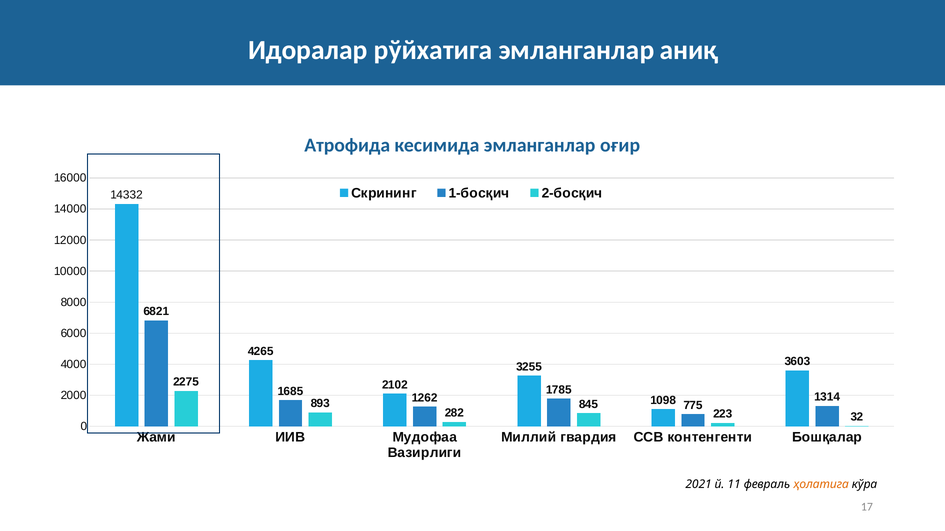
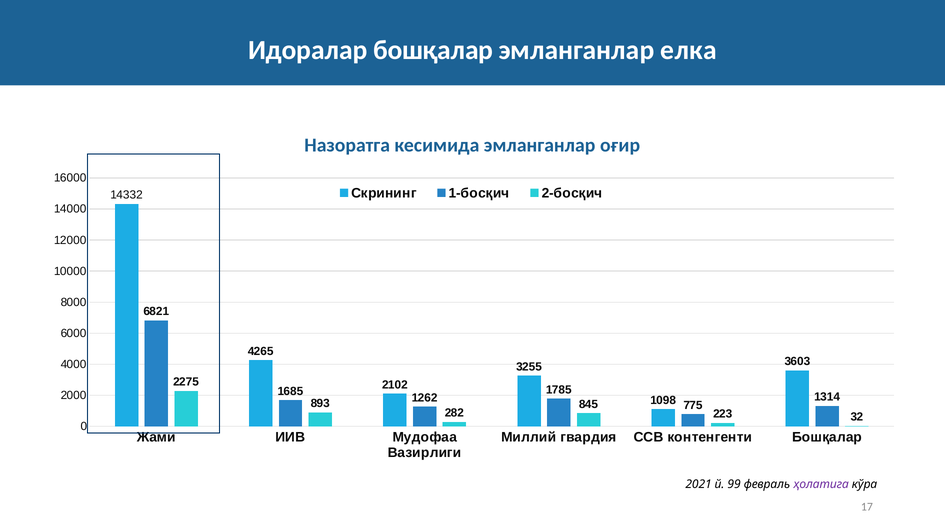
Идоралар рўйхатига: рўйхатига -> бошқалар (433, 50)
аниқ: аниқ -> елка (689, 50)
Атрофида: Атрофида -> Назоратга (347, 146)
11: 11 -> 99 (734, 485)
ҳолатига colour: orange -> purple (821, 485)
